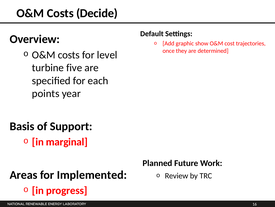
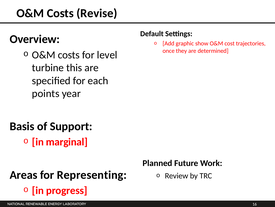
Decide: Decide -> Revise (97, 13)
five: five -> this (74, 68)
Implemented: Implemented -> Representing (92, 174)
